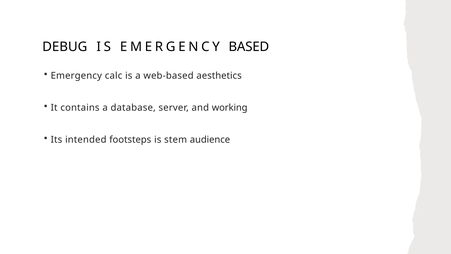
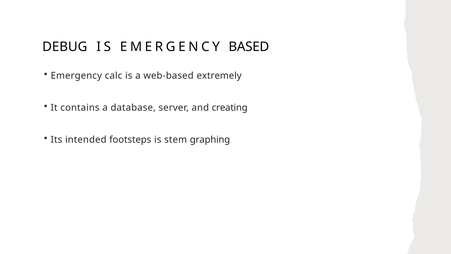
aesthetics: aesthetics -> extremely (219, 76)
working: working -> creating (230, 107)
audience: audience -> graphing (210, 139)
